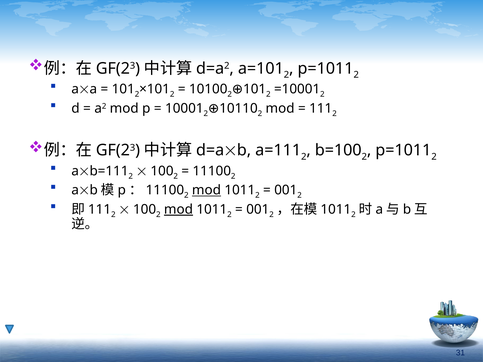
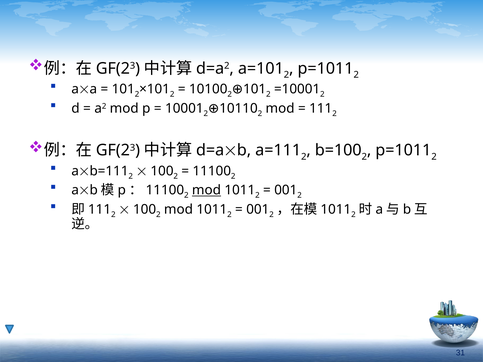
mod underline: present -> none (178, 209)
